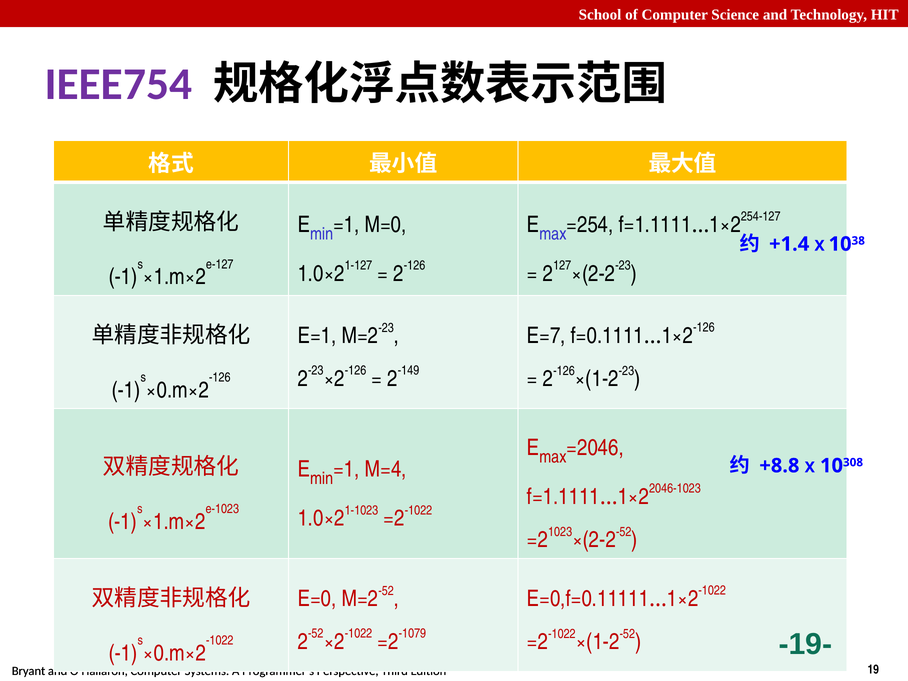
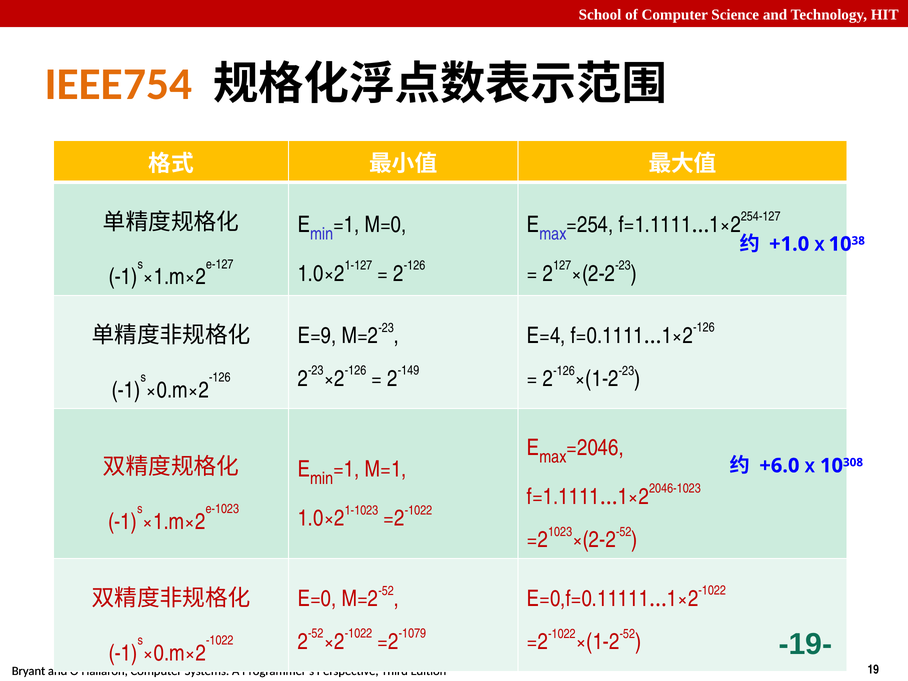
IEEE754 colour: purple -> orange (118, 84)
+1.4: +1.4 -> +1.0 (789, 244)
E=1: E=1 -> E=9 (317, 336)
E=7: E=7 -> E=4 (546, 336)
+8.8: +8.8 -> +6.0 (779, 466)
M=4: M=4 -> M=1 (386, 469)
